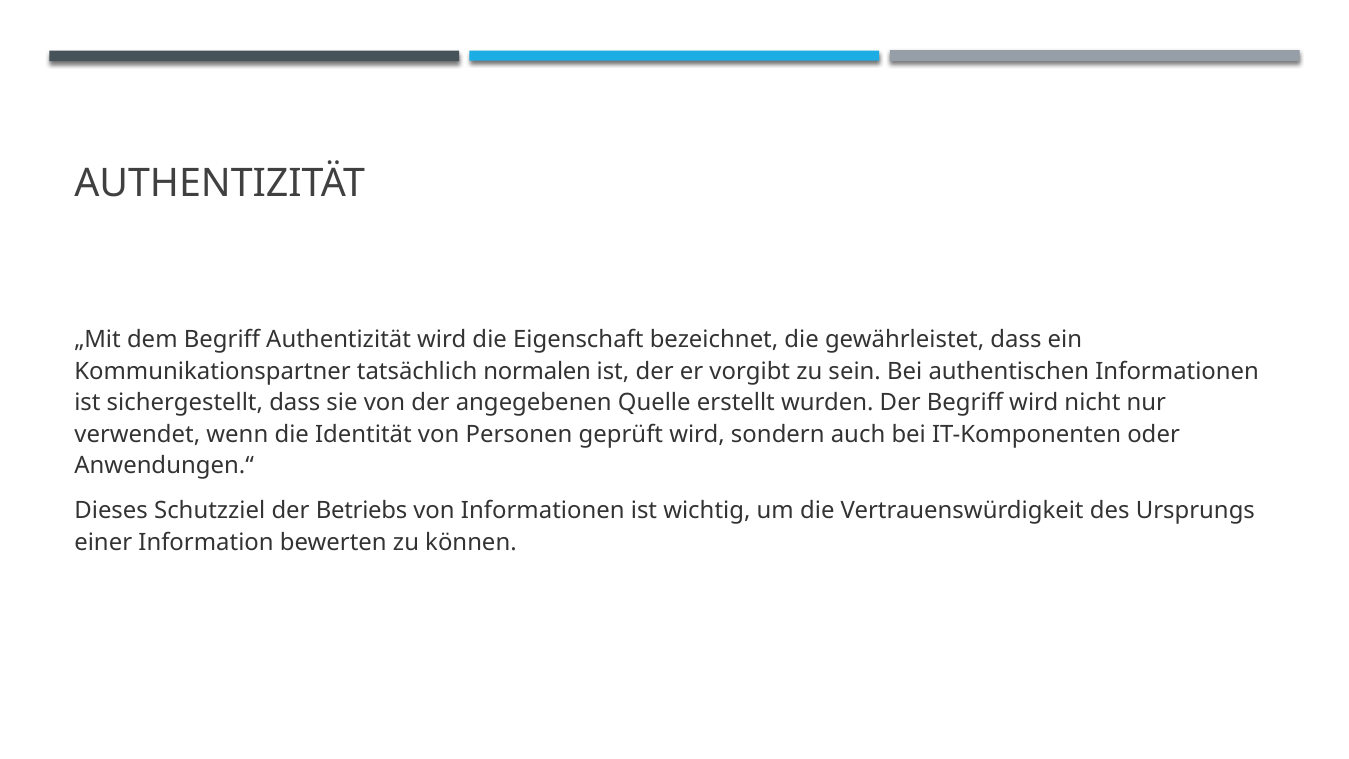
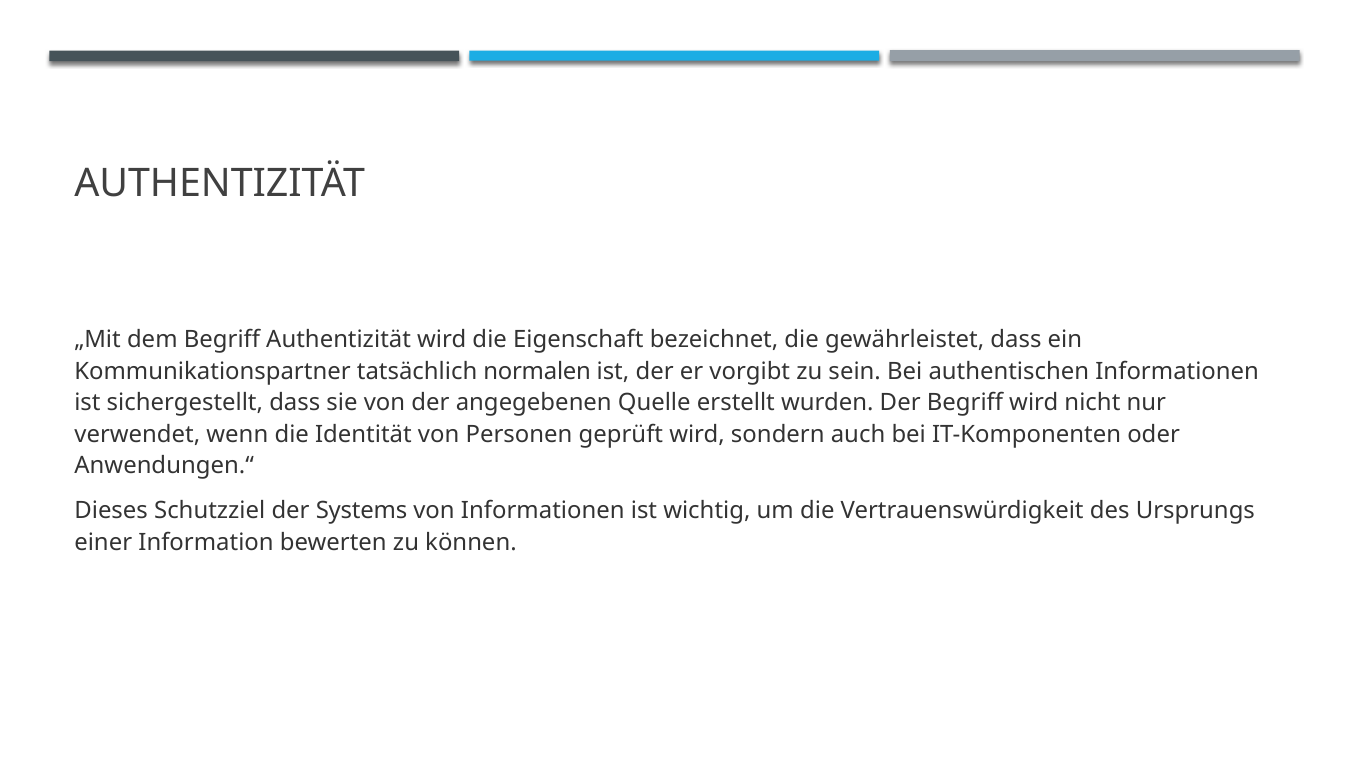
Betriebs: Betriebs -> Systems (362, 510)
